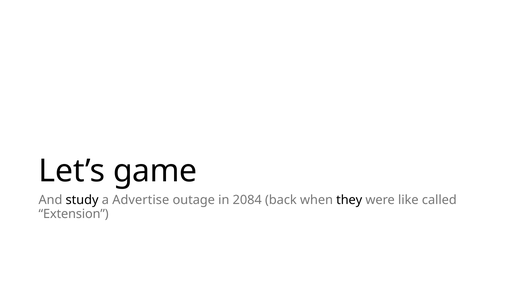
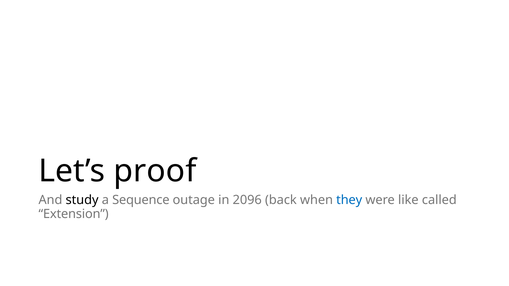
game: game -> proof (155, 171)
Advertise: Advertise -> Sequence (141, 200)
2084: 2084 -> 2096 (247, 200)
they colour: black -> blue (349, 200)
